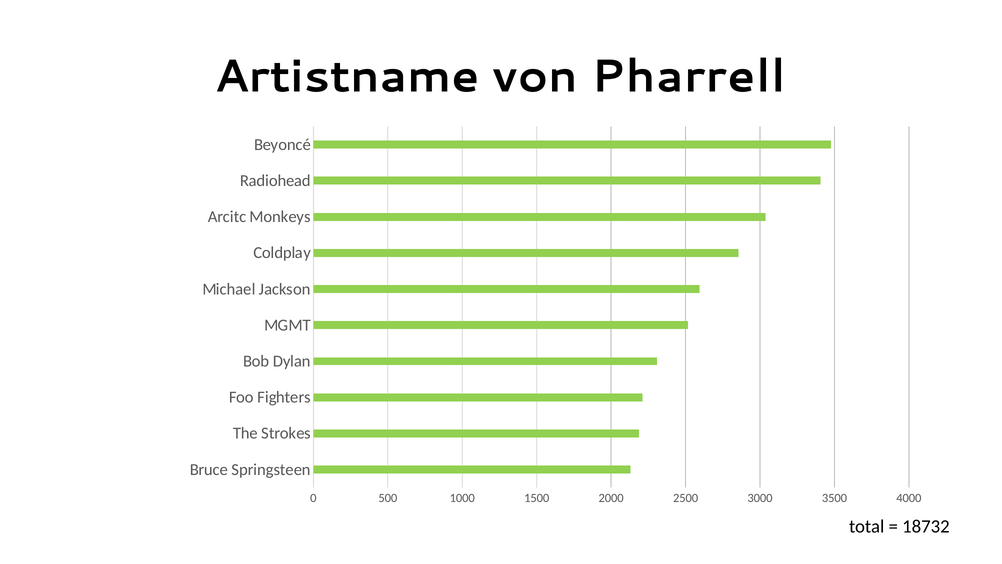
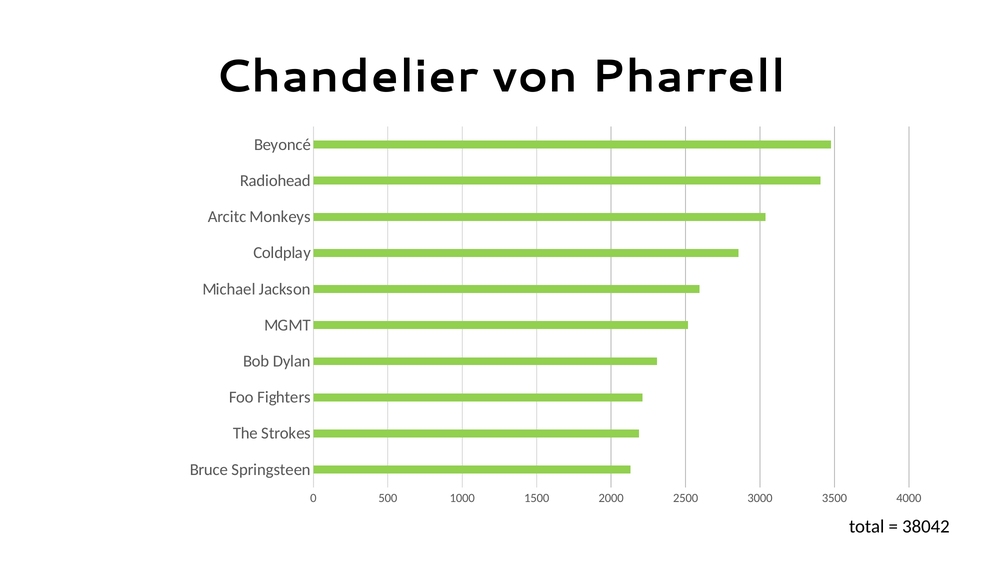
Artistname: Artistname -> Chandelier (347, 77)
18732: 18732 -> 38042 (926, 526)
